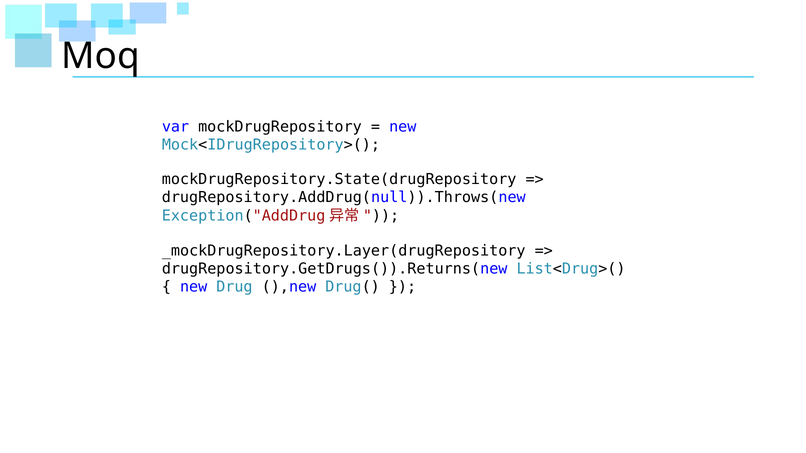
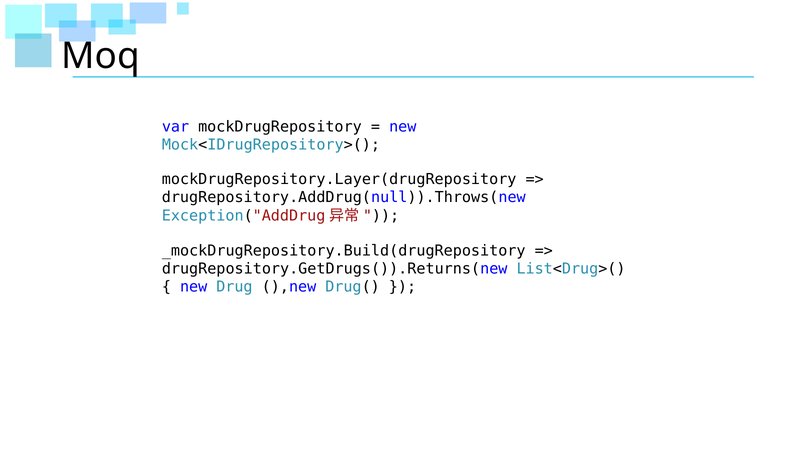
mockDrugRepository.State(drugRepository: mockDrugRepository.State(drugRepository -> mockDrugRepository.Layer(drugRepository (339, 180)
_mockDrugRepository.Layer(drugRepository: _mockDrugRepository.Layer(drugRepository -> _mockDrugRepository.Build(drugRepository (344, 251)
